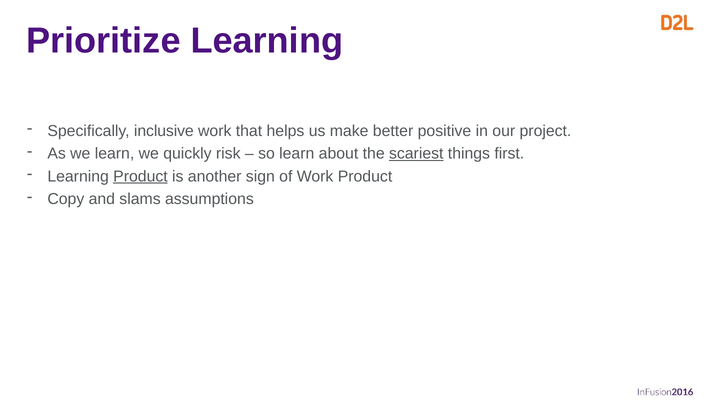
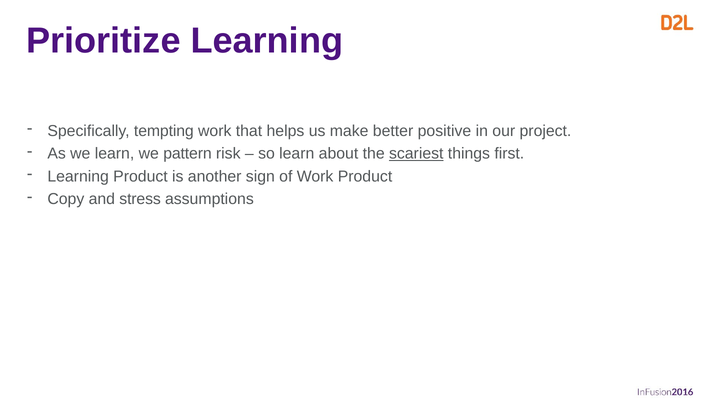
inclusive: inclusive -> tempting (164, 131)
quickly: quickly -> pattern (187, 154)
Product underline: present -> none (140, 176)
slams: slams -> stress (140, 199)
